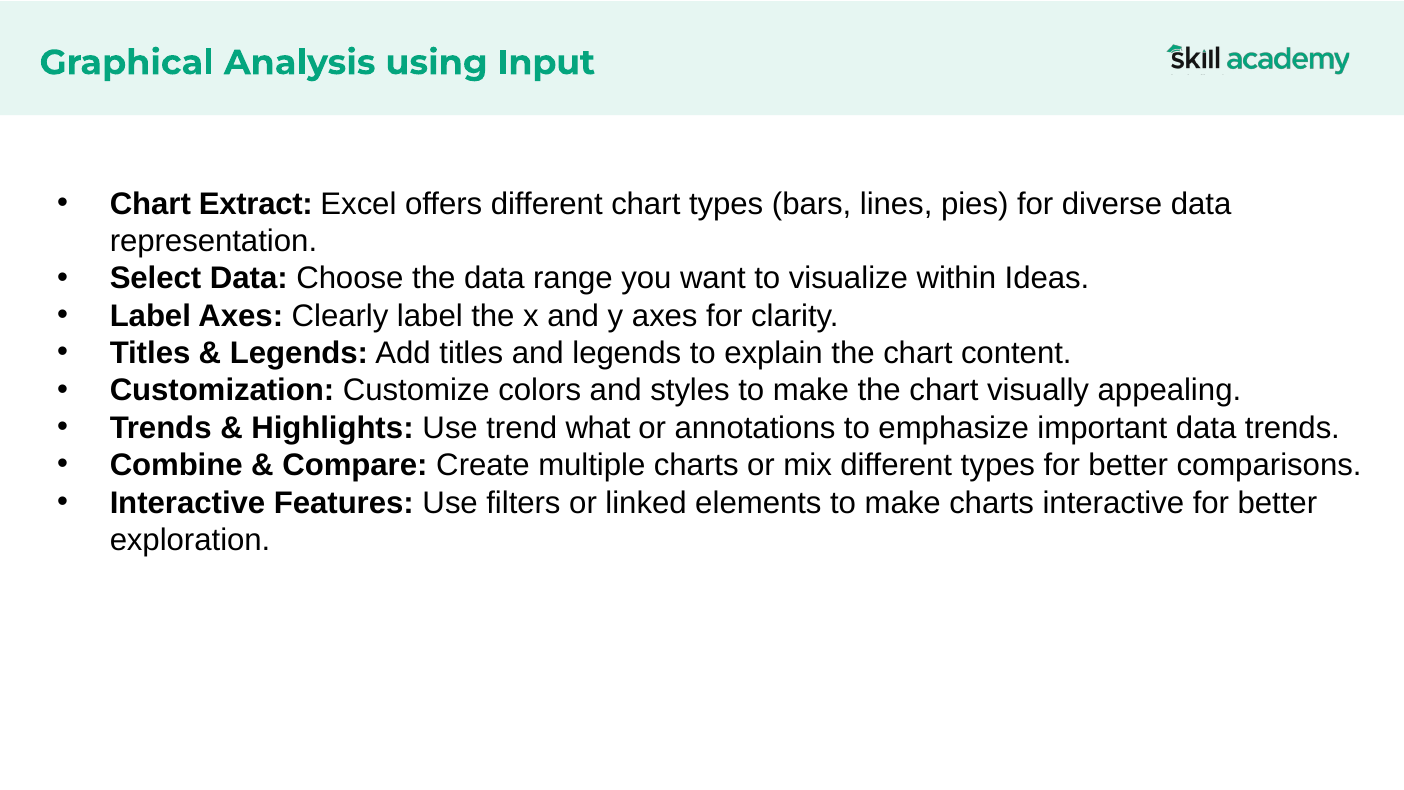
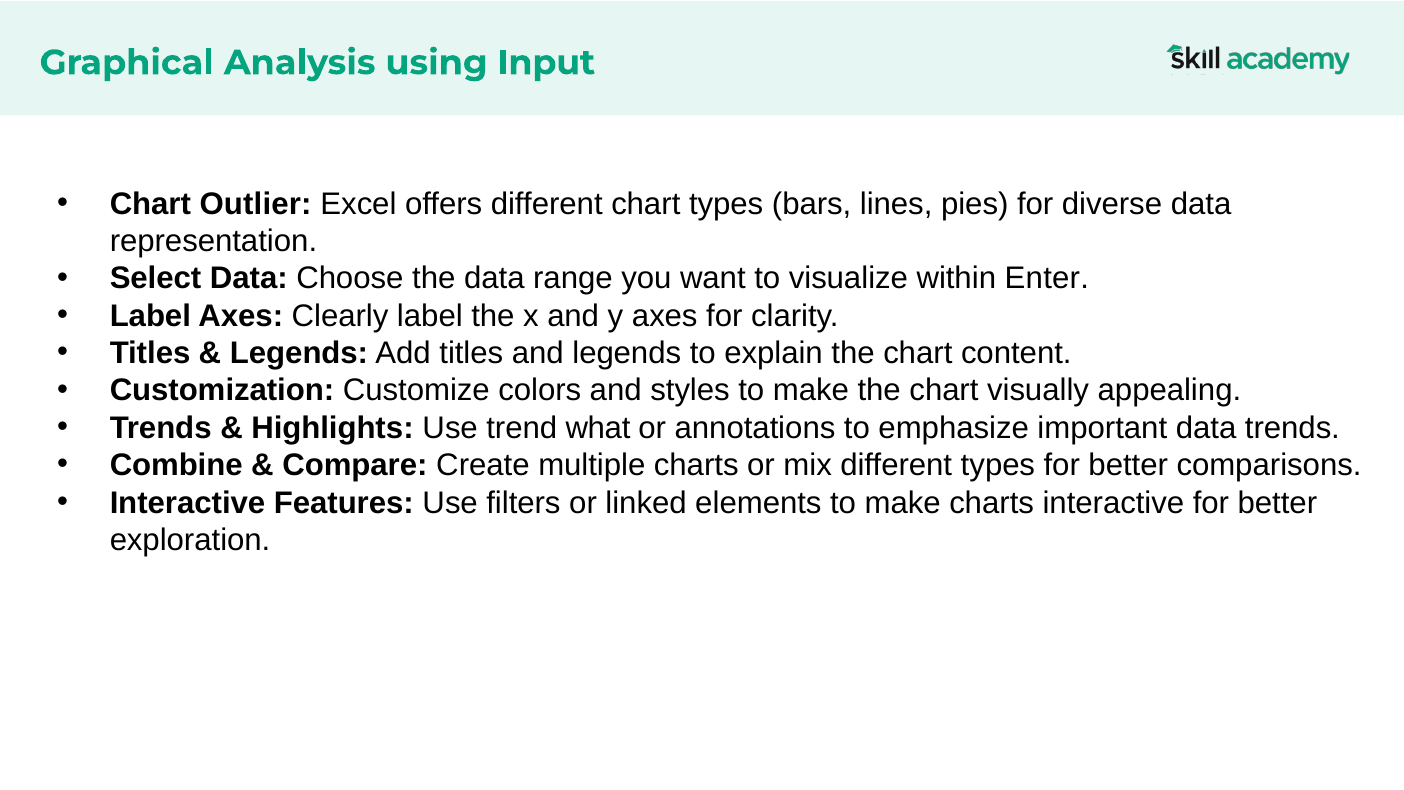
Extract: Extract -> Outlier (256, 204)
Ideas: Ideas -> Enter (1047, 278)
